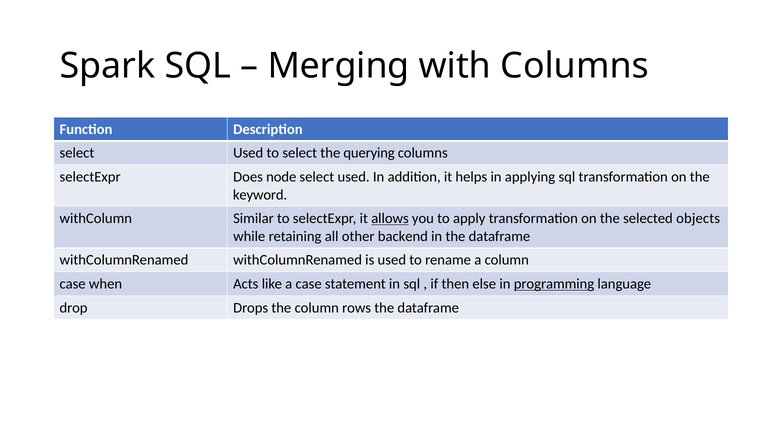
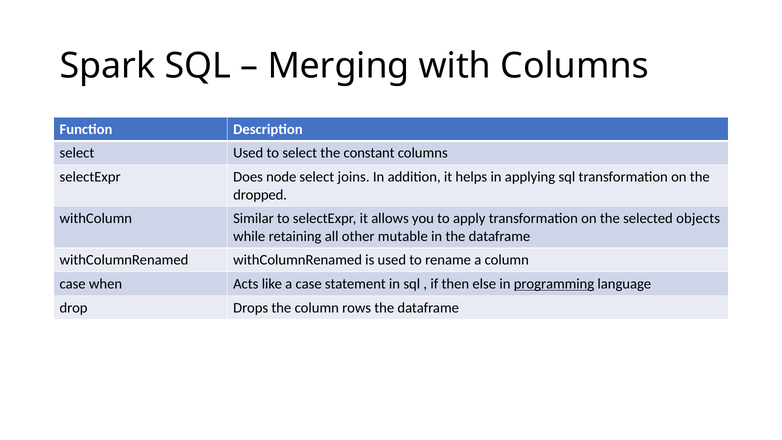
querying: querying -> constant (369, 153)
used: used -> joins (354, 177)
keyword: keyword -> dropped (260, 195)
allows underline: present -> none (390, 218)
backend: backend -> mutable (403, 236)
